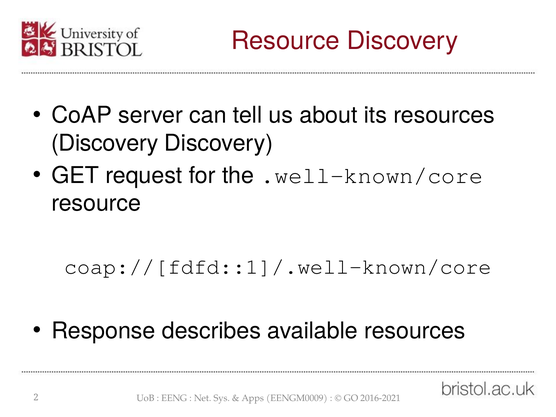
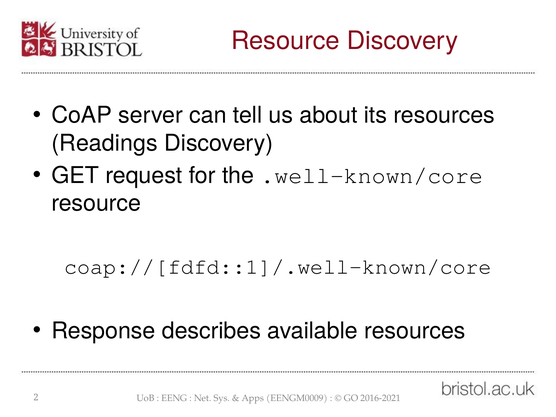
Discovery: Discovery -> Readings (105, 143)
